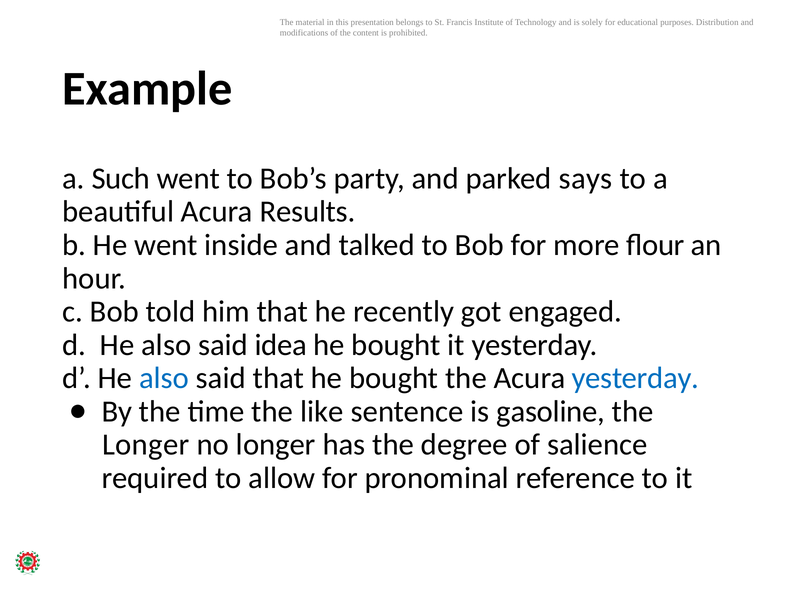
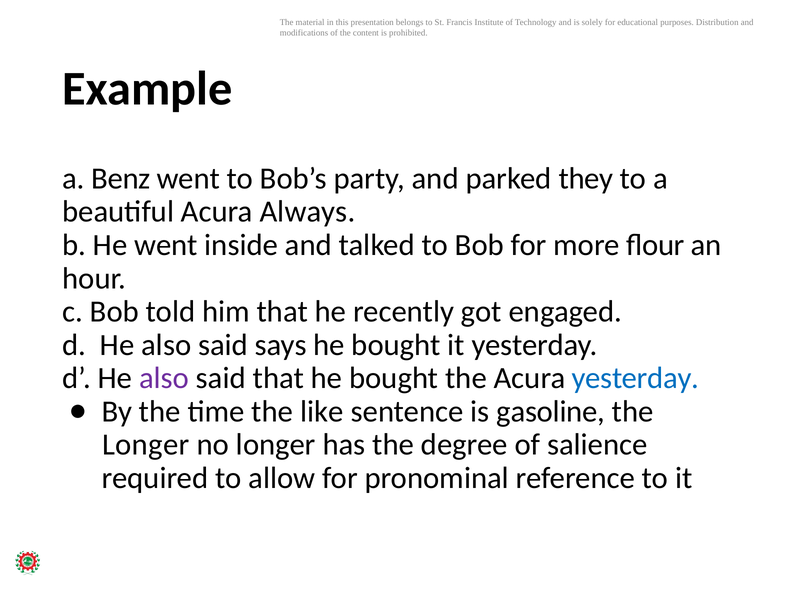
Such: Such -> Benz (121, 178)
says: says -> they (586, 178)
Results: Results -> Always (307, 212)
idea: idea -> says (281, 344)
also colour: blue -> purple (164, 378)
